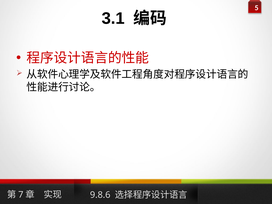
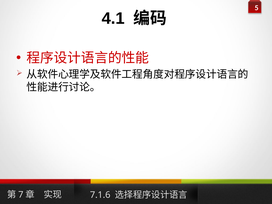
3.1: 3.1 -> 4.1 (113, 18)
9.8.6: 9.8.6 -> 7.1.6 (100, 195)
